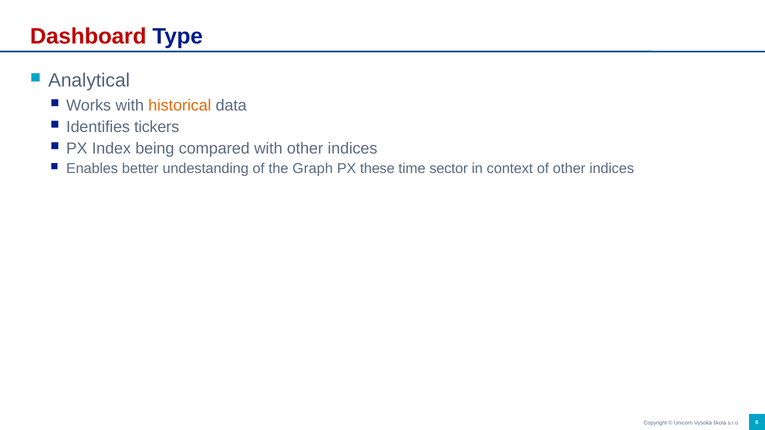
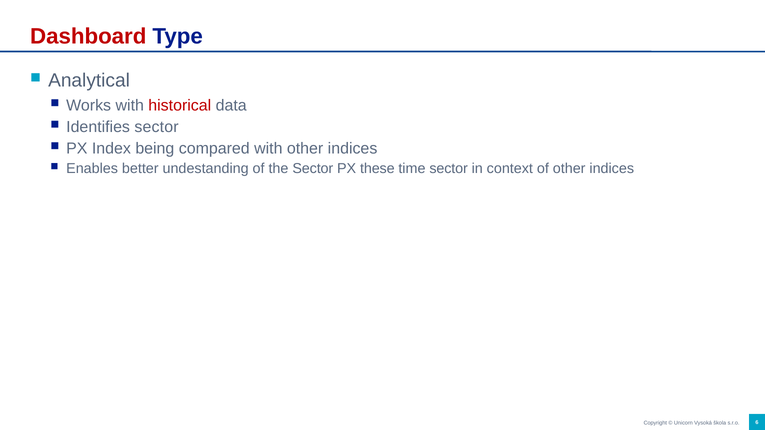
historical colour: orange -> red (180, 105)
Identifies tickers: tickers -> sector (157, 127)
the Graph: Graph -> Sector (313, 169)
